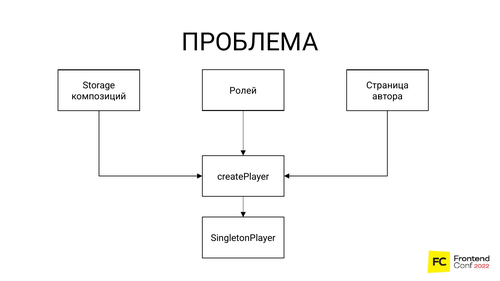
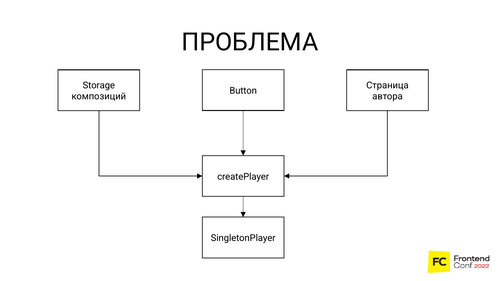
Ролей: Ролей -> Button (243, 91)
